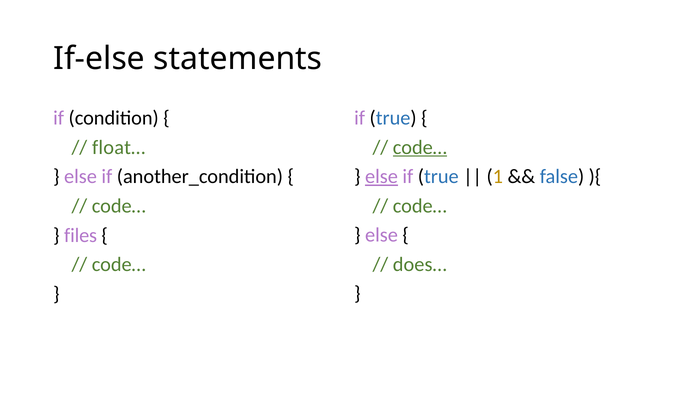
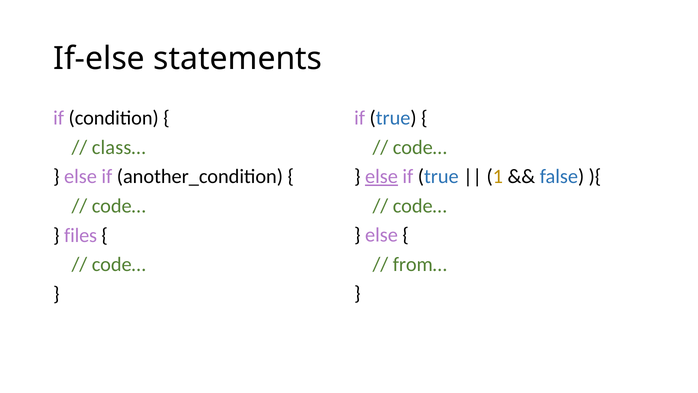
code… underline: present -> none (420, 147)
float…: float… -> class… (119, 147)
does…: does… -> from… (420, 264)
